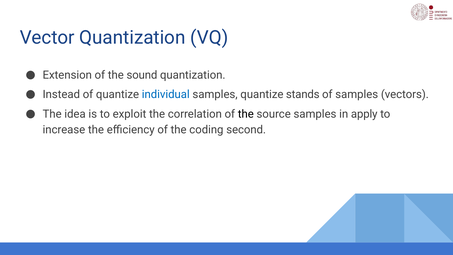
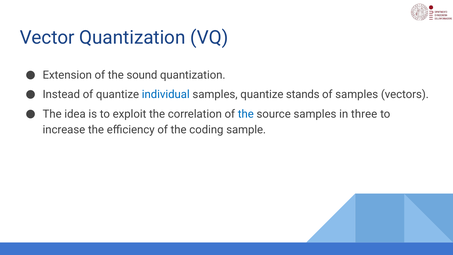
the colour: black -> blue (246, 114)
apply: apply -> three (364, 114)
second: second -> sample (246, 130)
